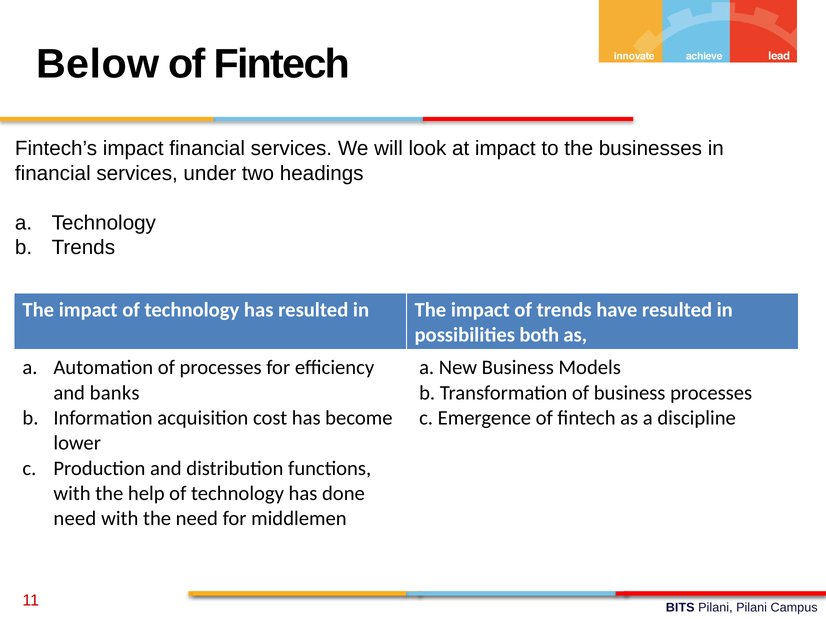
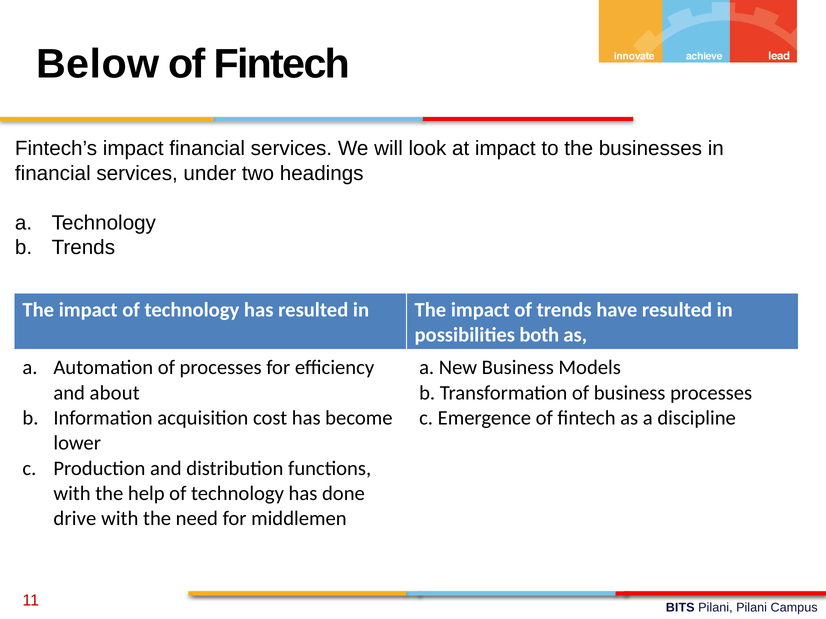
banks: banks -> about (115, 393)
need: need -> drive (75, 519)
